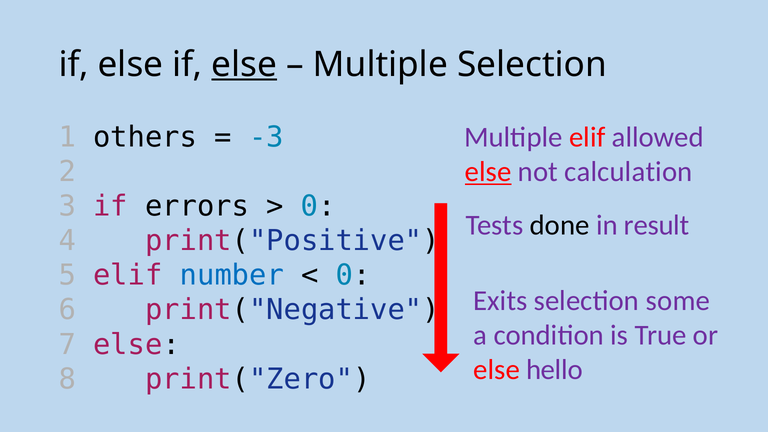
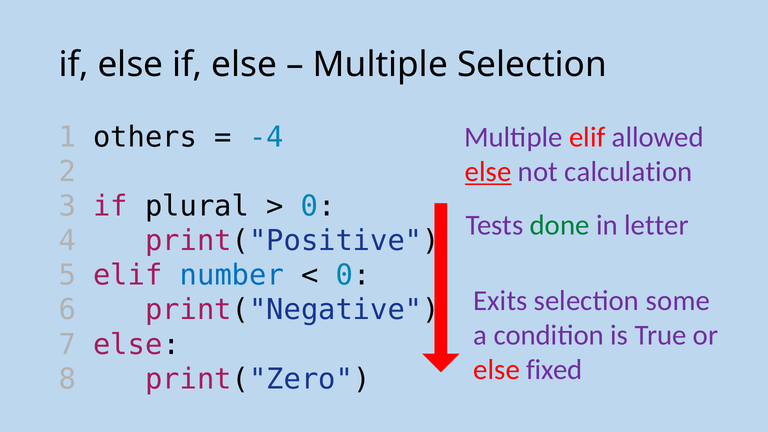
else underline: present -> none (244, 65)
-3: -3 -> -4 (266, 137)
errors: errors -> plural (197, 206)
done colour: black -> green (560, 225)
result: result -> letter (656, 225)
hello: hello -> fixed (554, 370)
